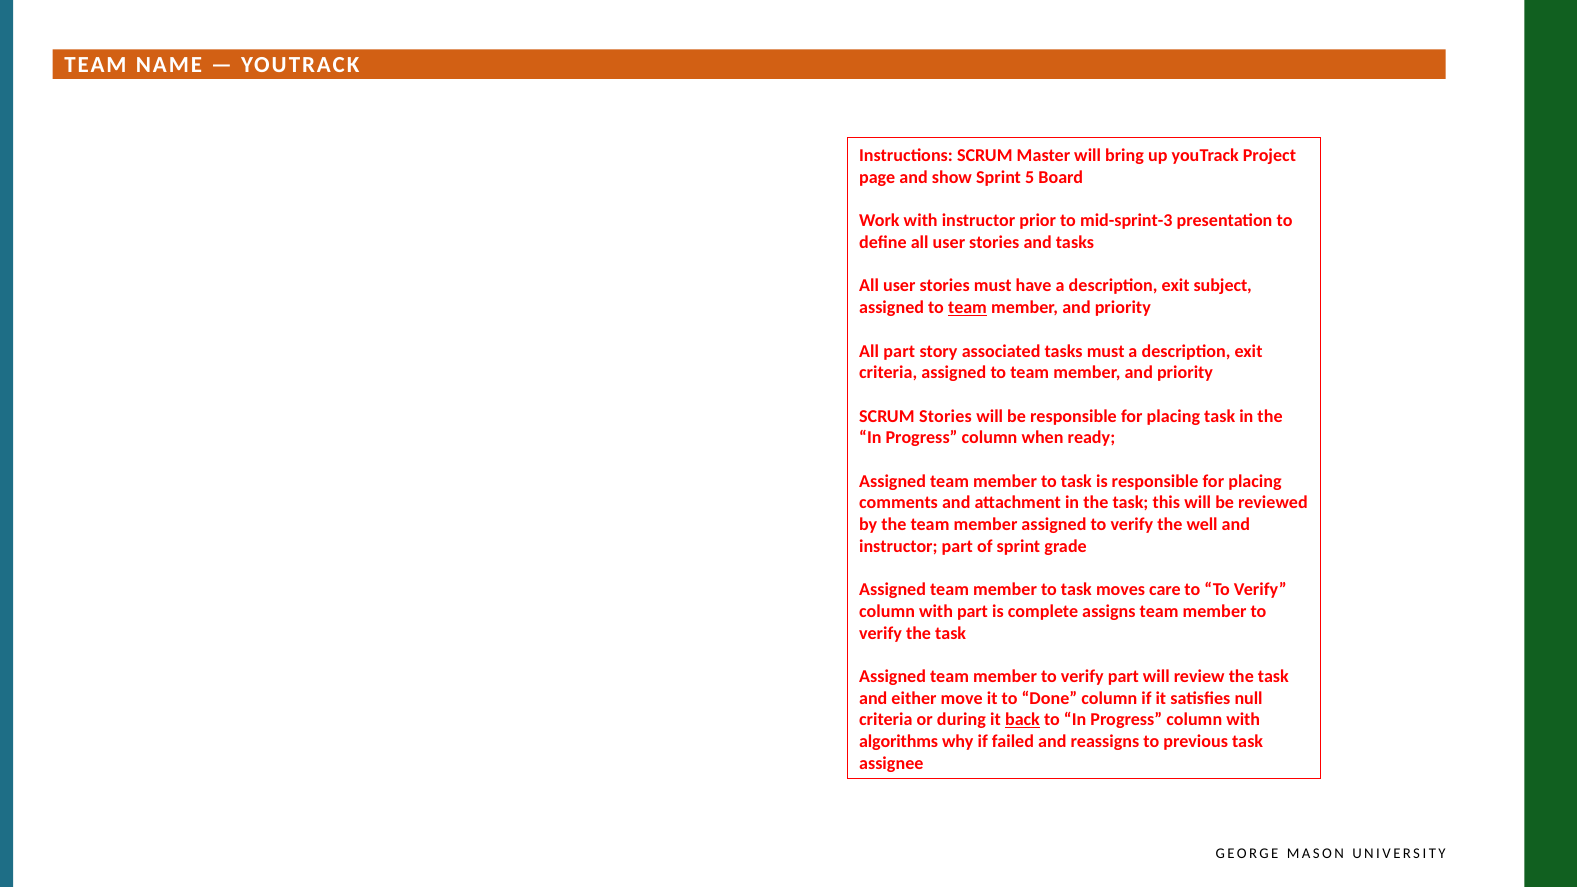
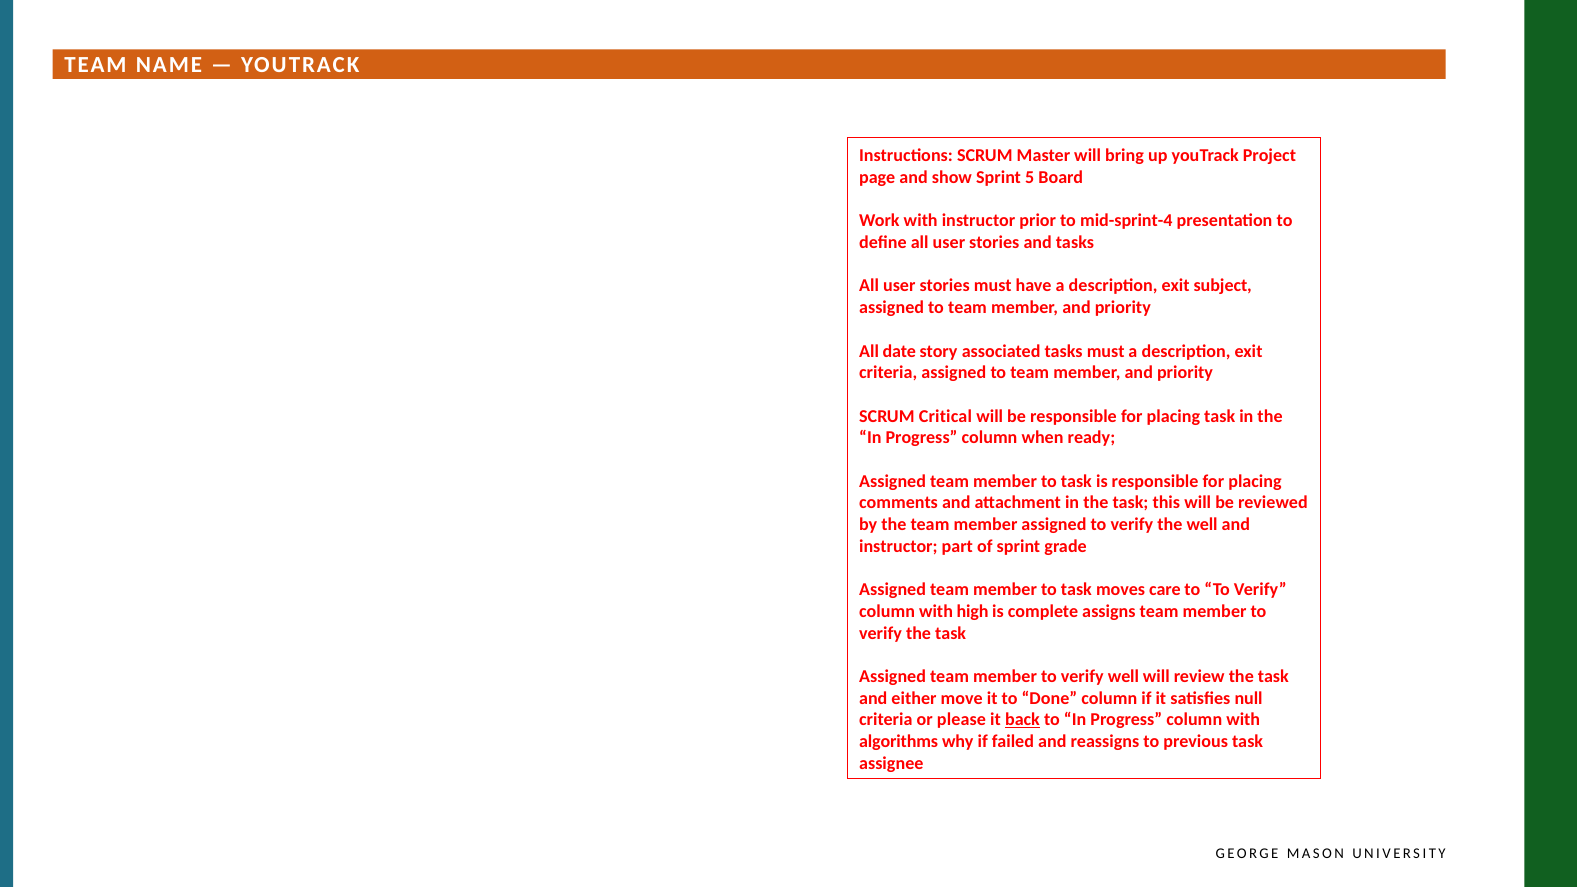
mid-sprint-3: mid-sprint-3 -> mid-sprint-4 (1126, 221)
team underline: present -> none (968, 308)
All part: part -> date (899, 351)
SCRUM Stories: Stories -> Critical (945, 416)
with part: part -> high (973, 612)
verify part: part -> well (1123, 677)
during: during -> please (961, 720)
